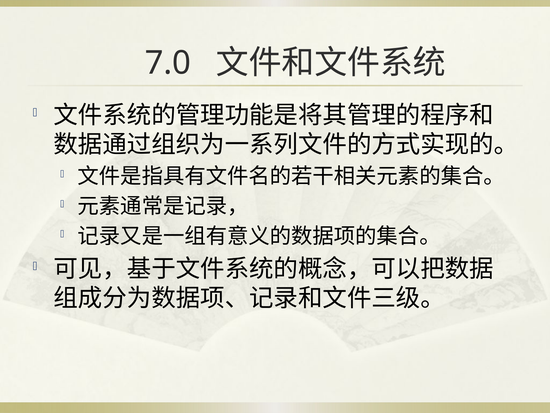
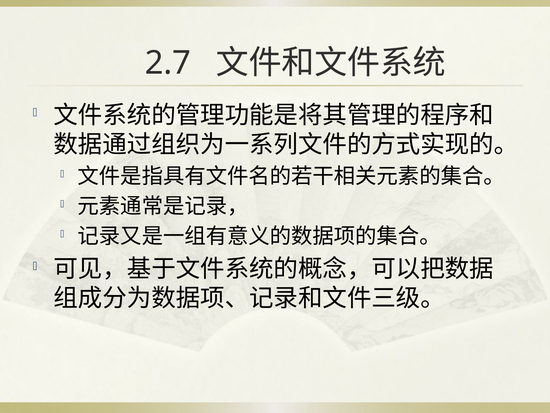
7.0: 7.0 -> 2.7 (168, 63)
